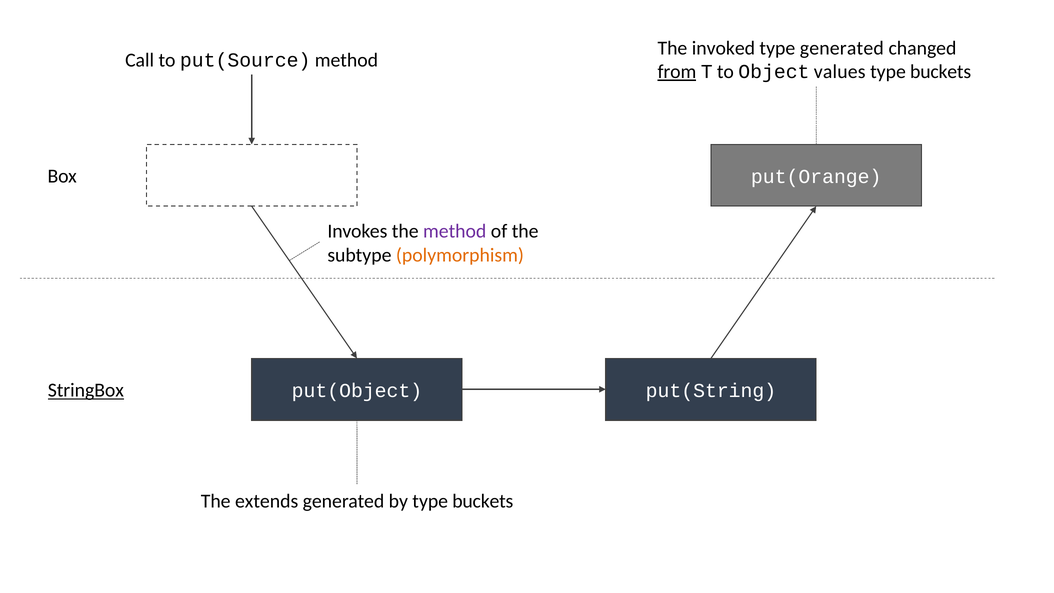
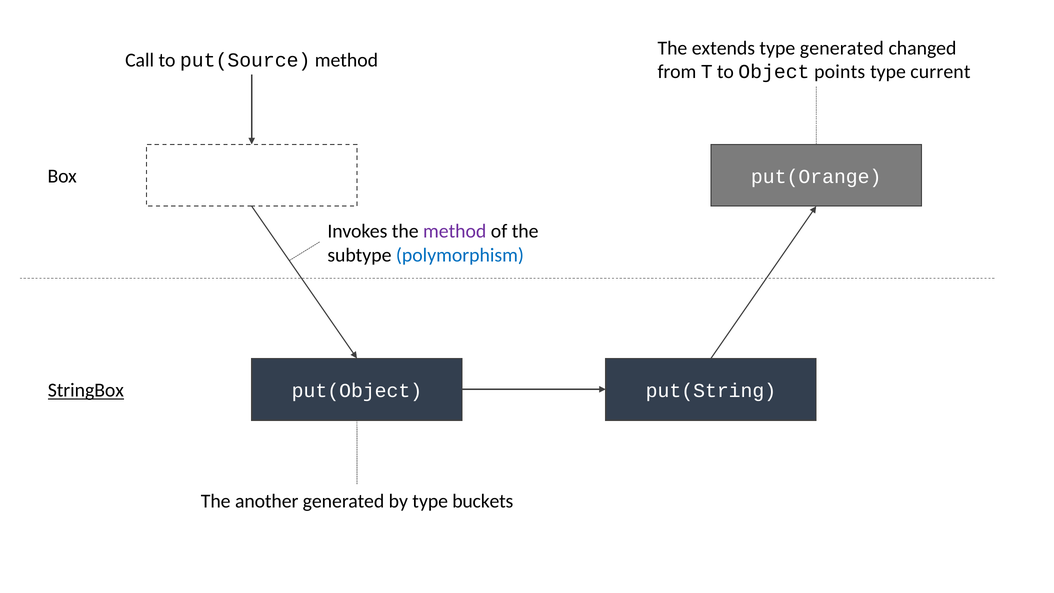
invoked: invoked -> extends (723, 48)
from underline: present -> none (677, 72)
values: values -> points (840, 72)
buckets: buckets -> current (940, 72)
polymorphism colour: orange -> blue (460, 255)
extends: extends -> another (267, 501)
